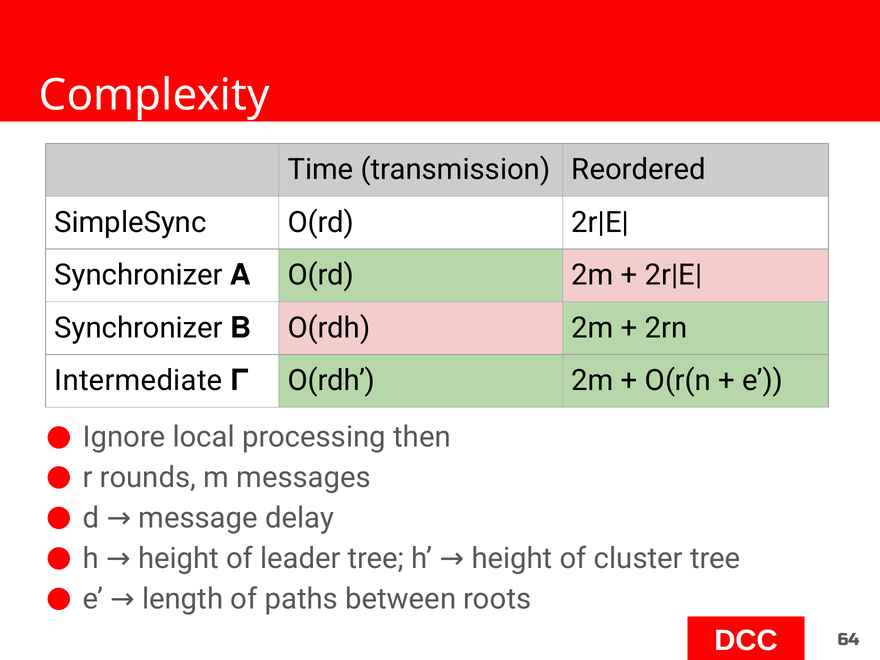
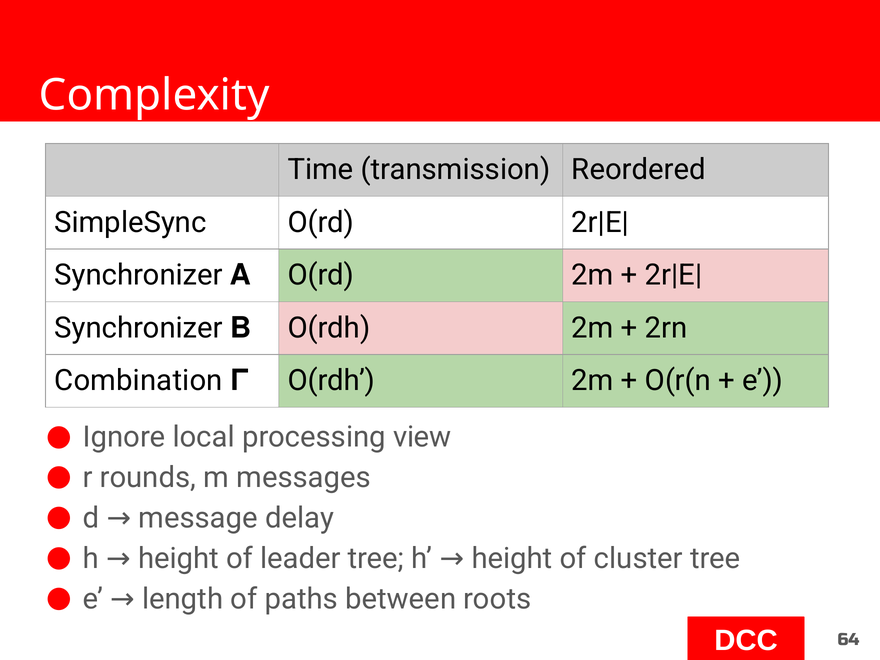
Intermediate: Intermediate -> Combination (138, 381)
then: then -> view (422, 437)
